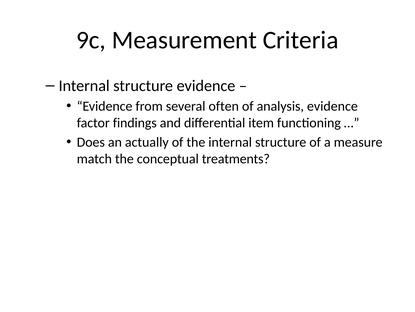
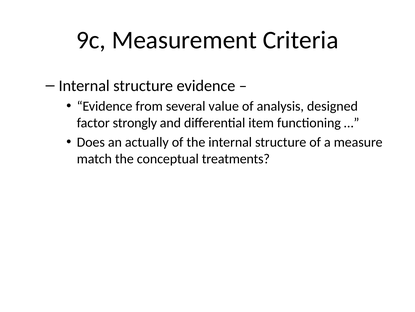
often: often -> value (224, 106)
analysis evidence: evidence -> designed (332, 106)
findings: findings -> strongly (135, 123)
